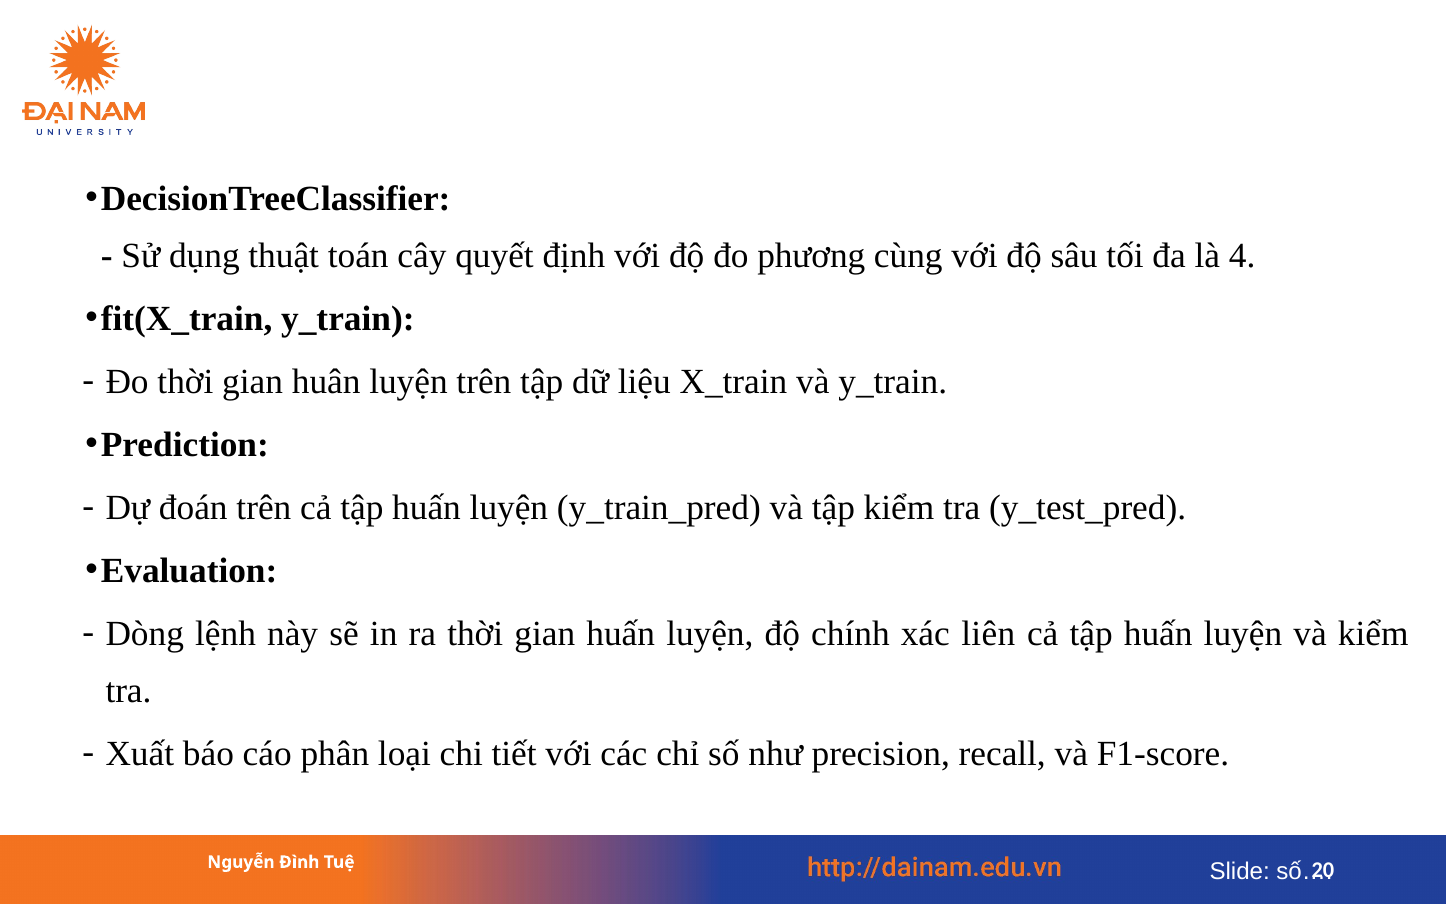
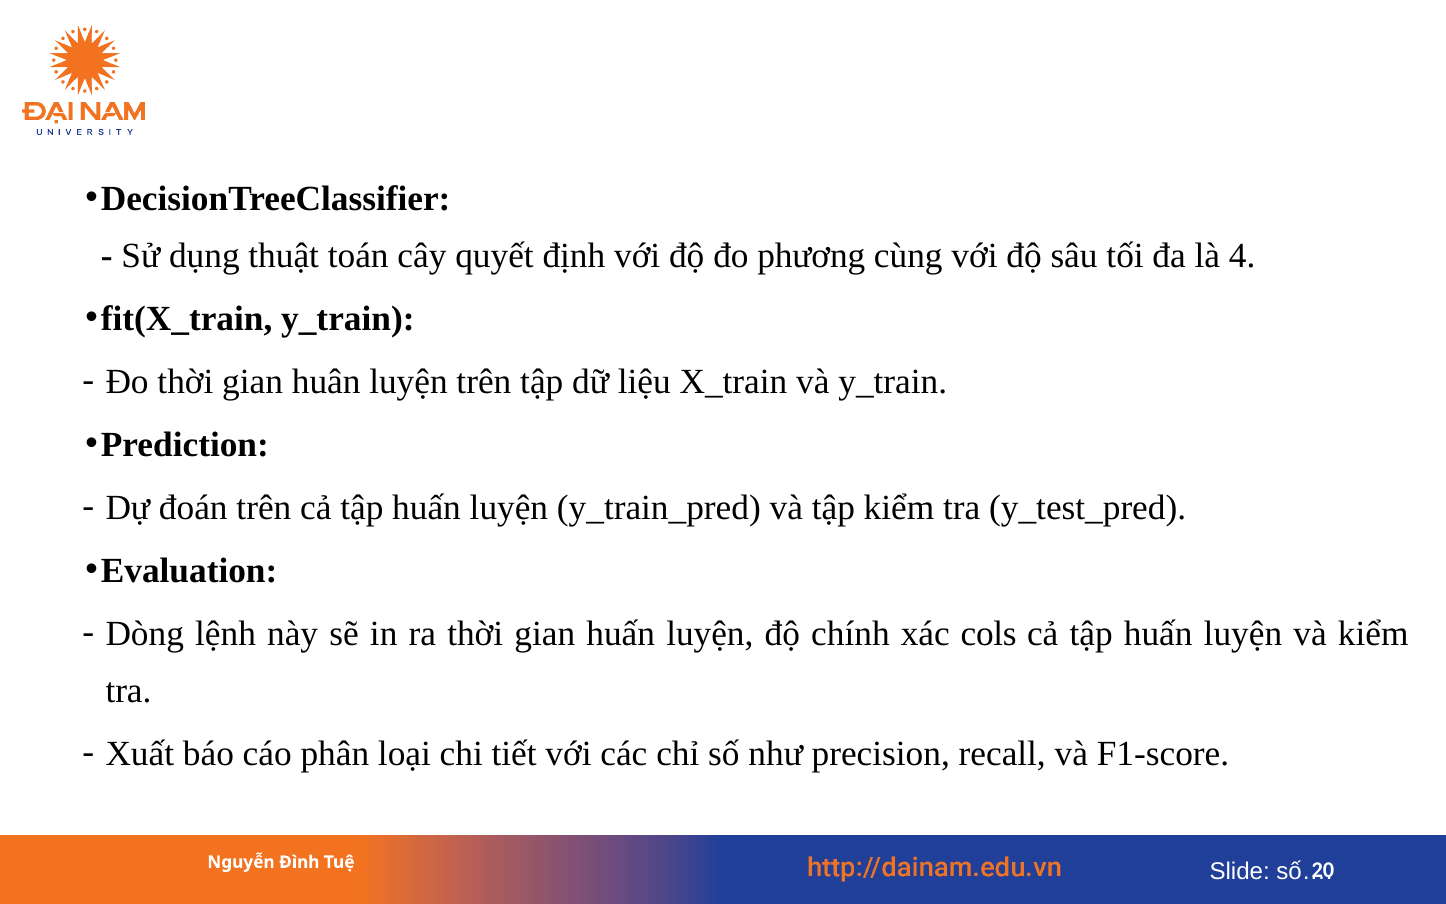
liên: liên -> cols (989, 634)
